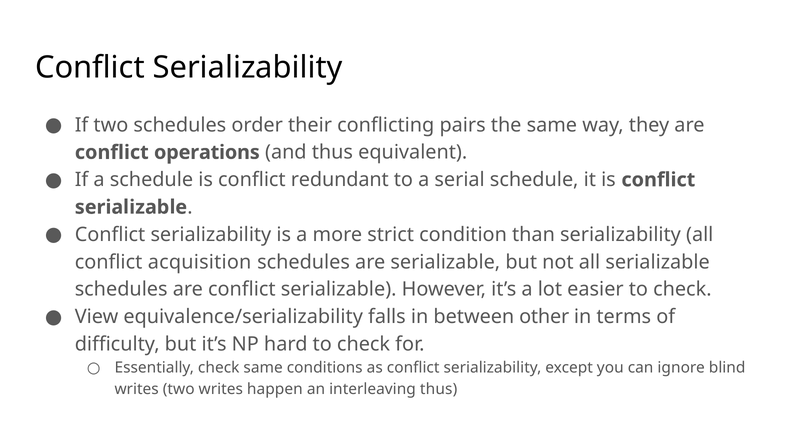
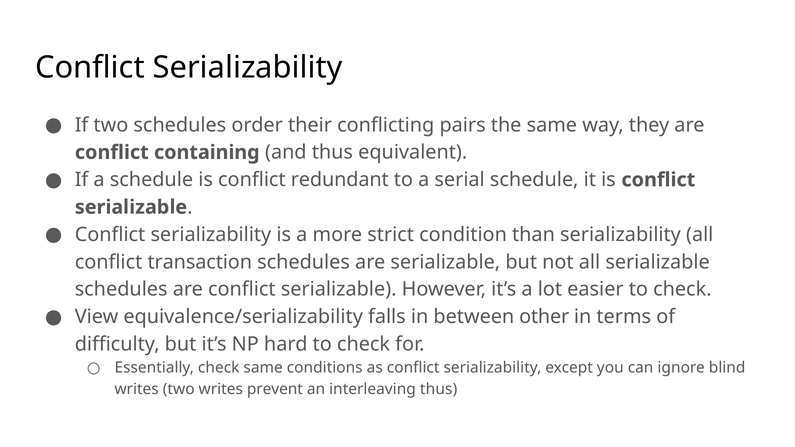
operations: operations -> containing (207, 152)
acquisition: acquisition -> transaction (200, 262)
happen: happen -> prevent (275, 389)
